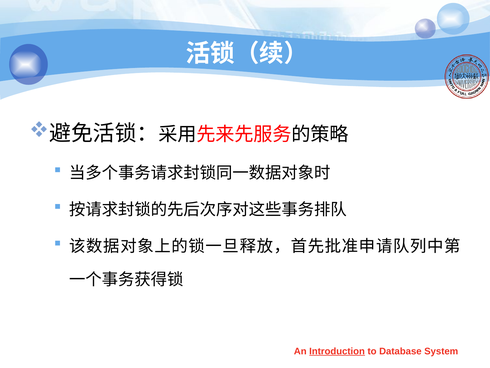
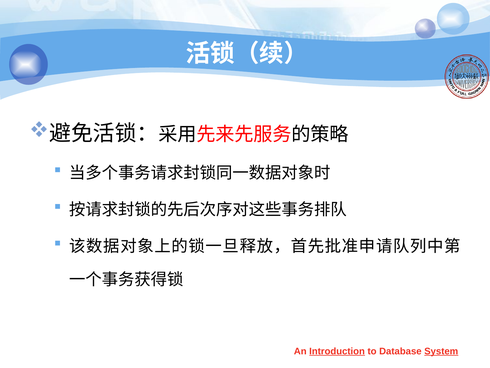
System underline: none -> present (441, 351)
